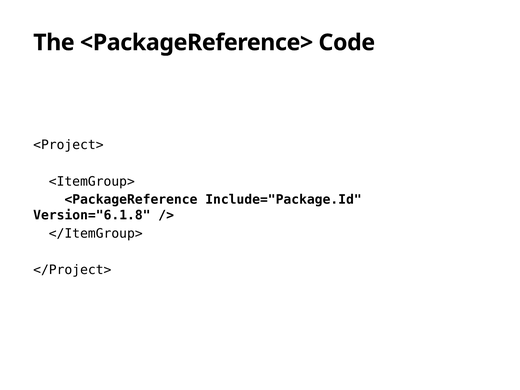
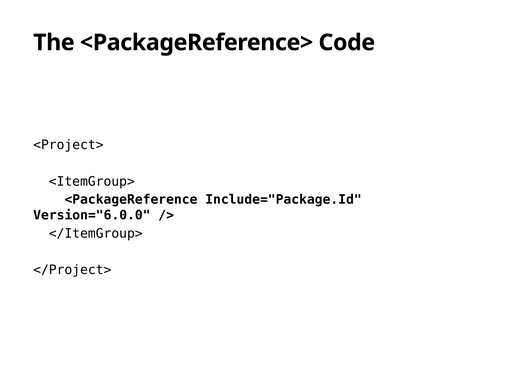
Version="6.1.8: Version="6.1.8 -> Version="6.0.0 (92, 215)
